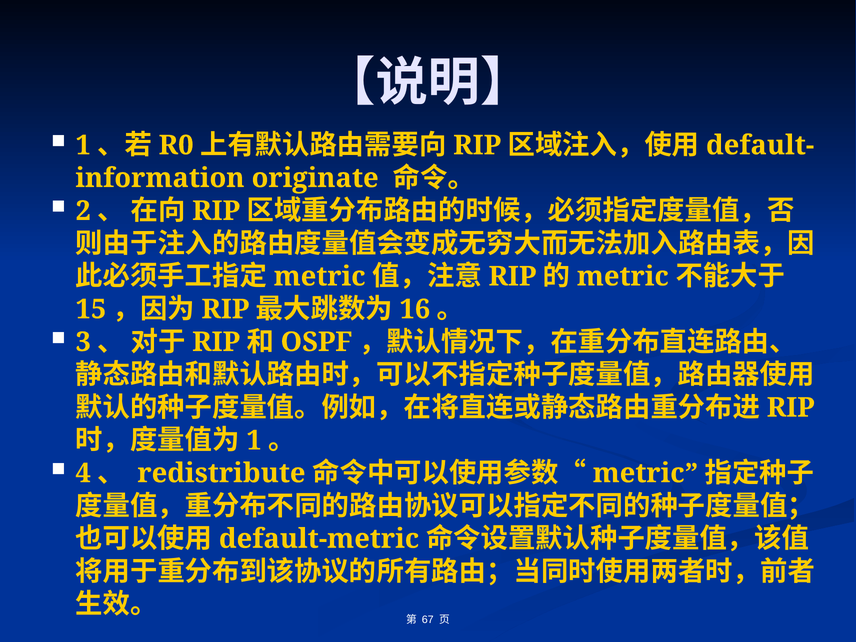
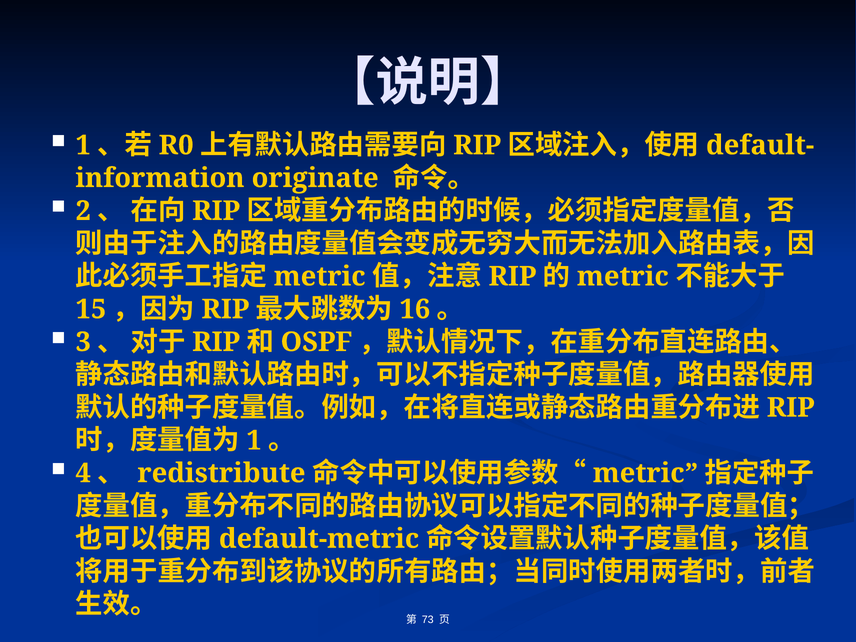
67: 67 -> 73 (428, 620)
